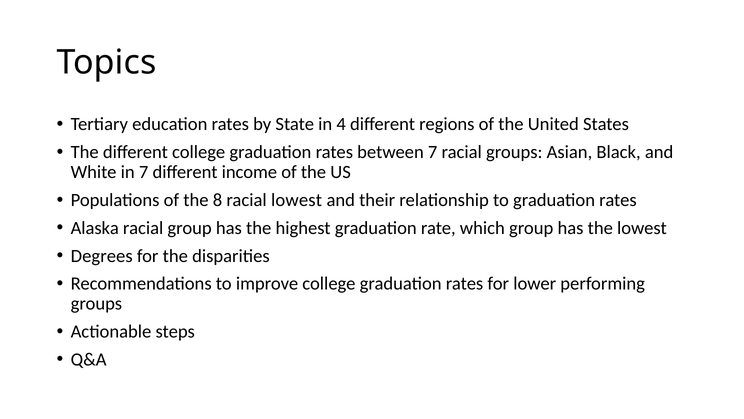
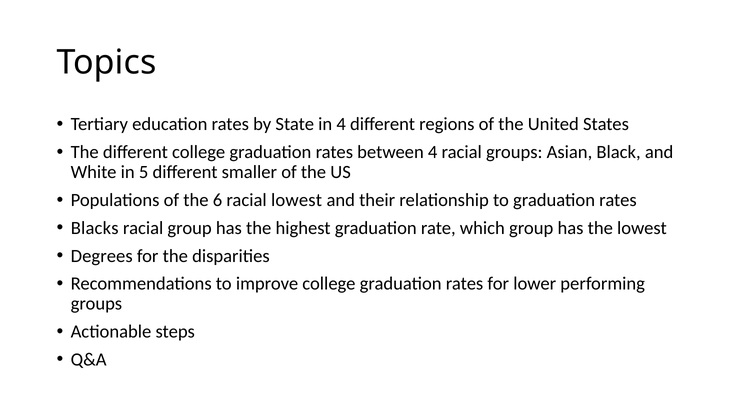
between 7: 7 -> 4 (433, 152)
in 7: 7 -> 5 (144, 172)
income: income -> smaller (249, 172)
8: 8 -> 6 (217, 200)
Alaska: Alaska -> Blacks (95, 228)
